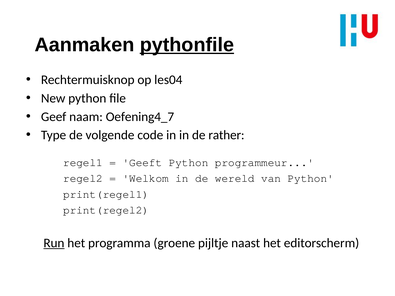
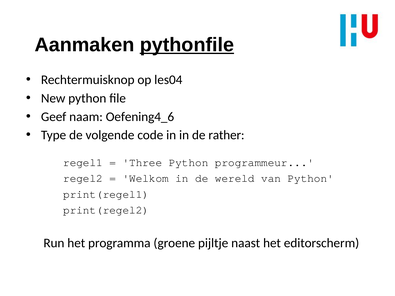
Oefening4_7: Oefening4_7 -> Oefening4_6 (140, 117)
Geeft: Geeft -> Three (142, 163)
Run underline: present -> none (54, 243)
